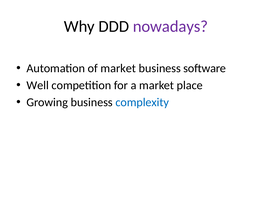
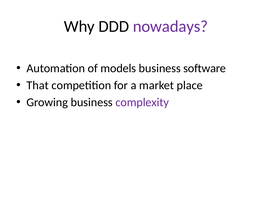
of market: market -> models (118, 68)
Well: Well -> That (38, 85)
complexity colour: blue -> purple (142, 102)
